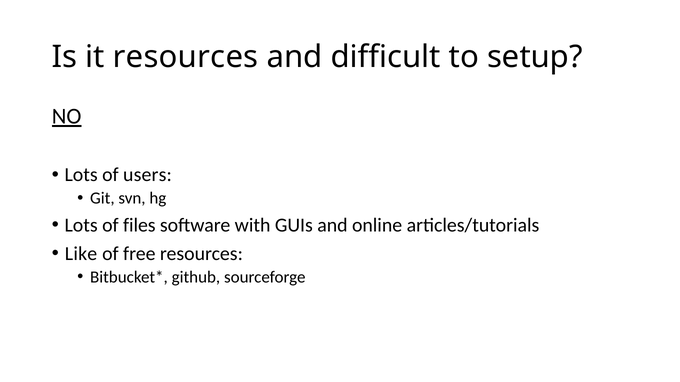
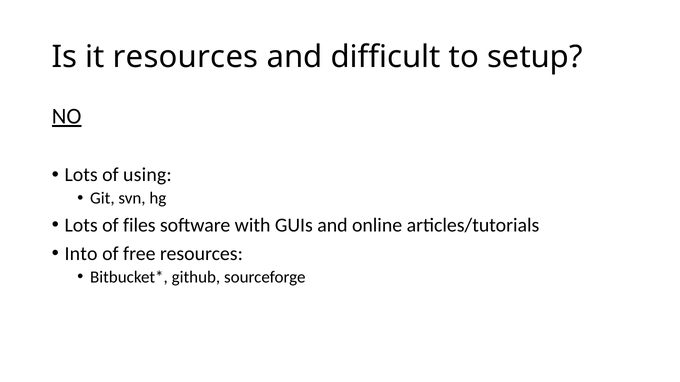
users: users -> using (147, 175)
Like: Like -> Into (81, 254)
